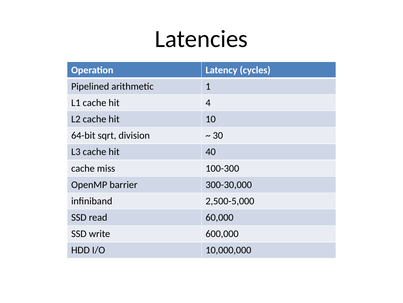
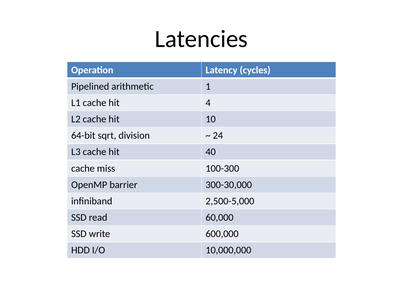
30: 30 -> 24 (218, 135)
